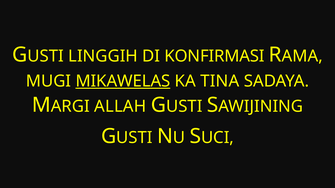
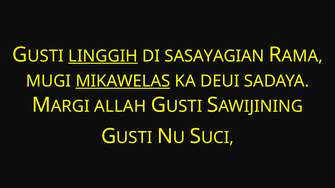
LINGGIH underline: none -> present (103, 56)
KONFIRMASI: KONFIRMASI -> SASAYAGIAN (214, 56)
TINA: TINA -> DEUI (220, 81)
